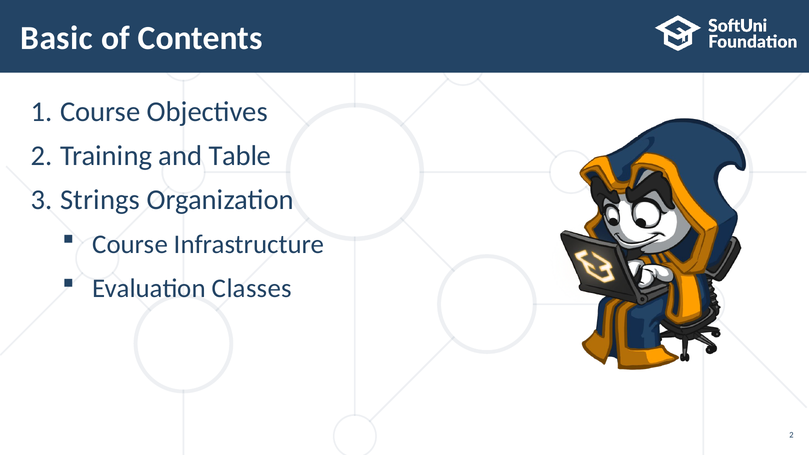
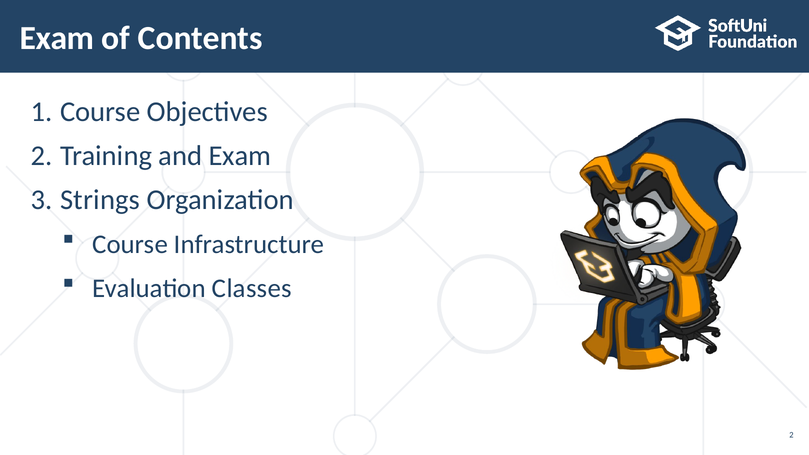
Basic: Basic -> Exam (57, 38)
and Table: Table -> Exam (240, 156)
